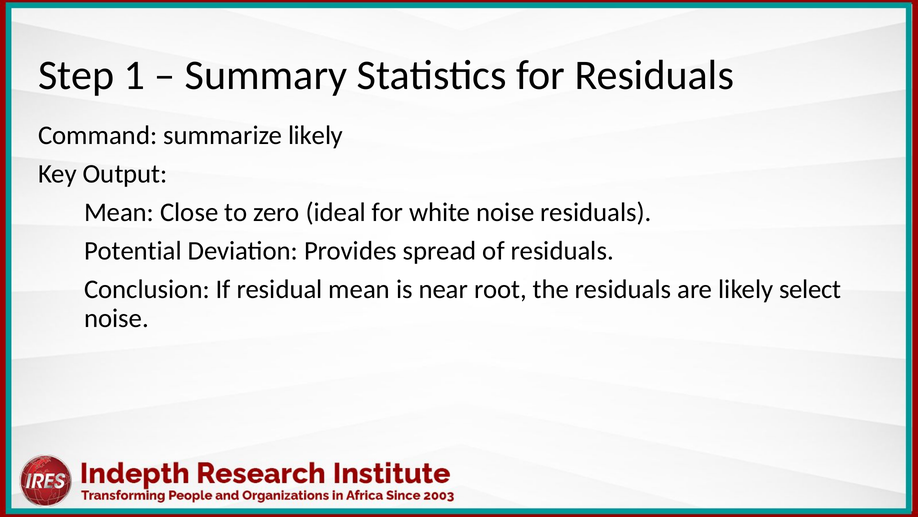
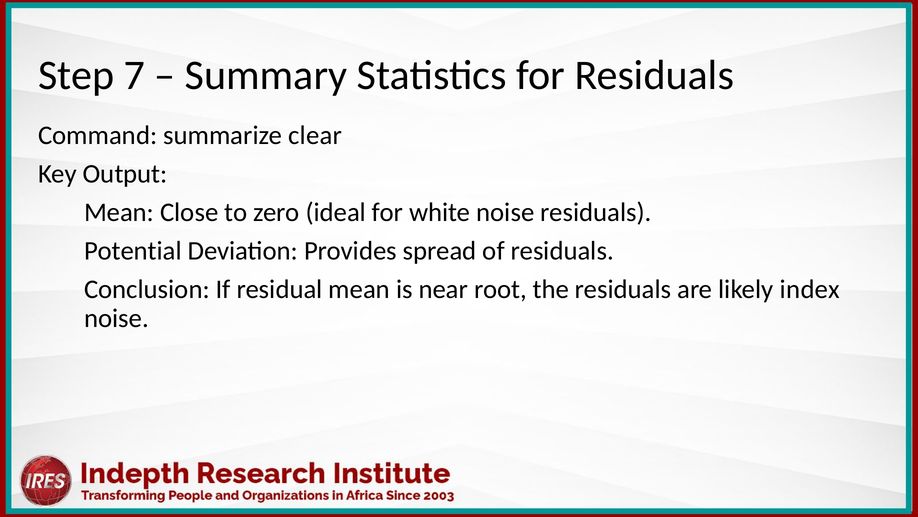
1: 1 -> 7 (134, 75)
summarize likely: likely -> clear (315, 135)
select: select -> index (810, 289)
